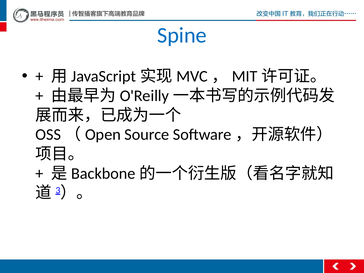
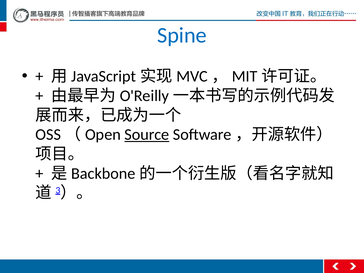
Source underline: none -> present (147, 135)
